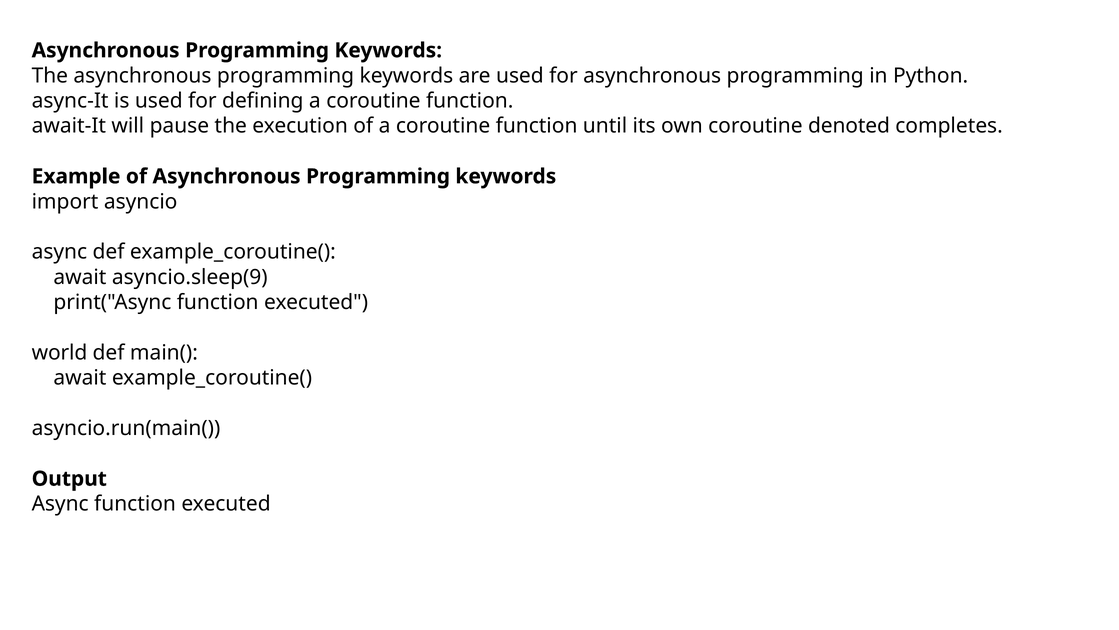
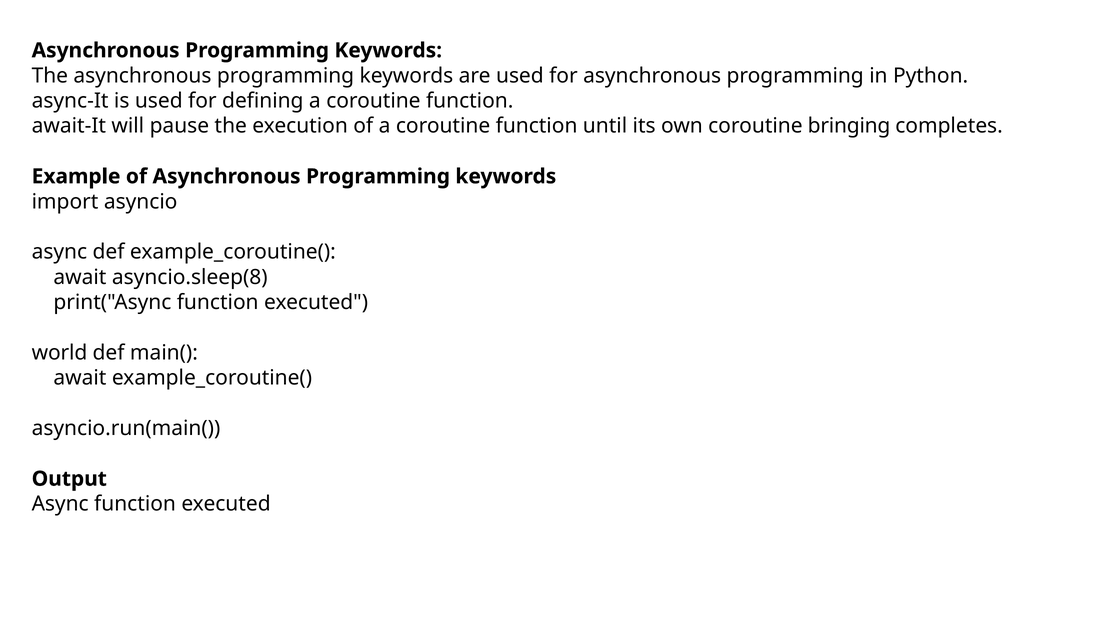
denoted: denoted -> bringing (849, 126)
asyncio.sleep(9: asyncio.sleep(9 -> asyncio.sleep(8 (190, 277)
